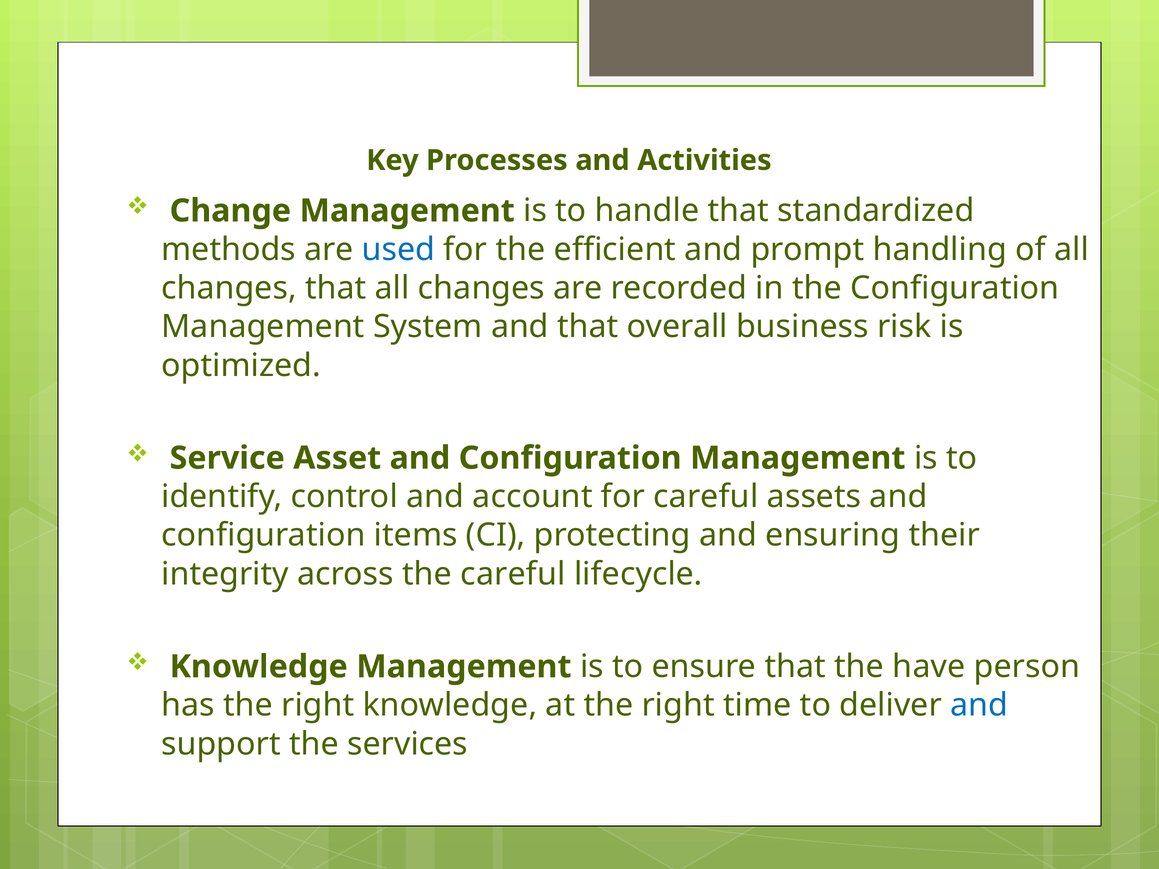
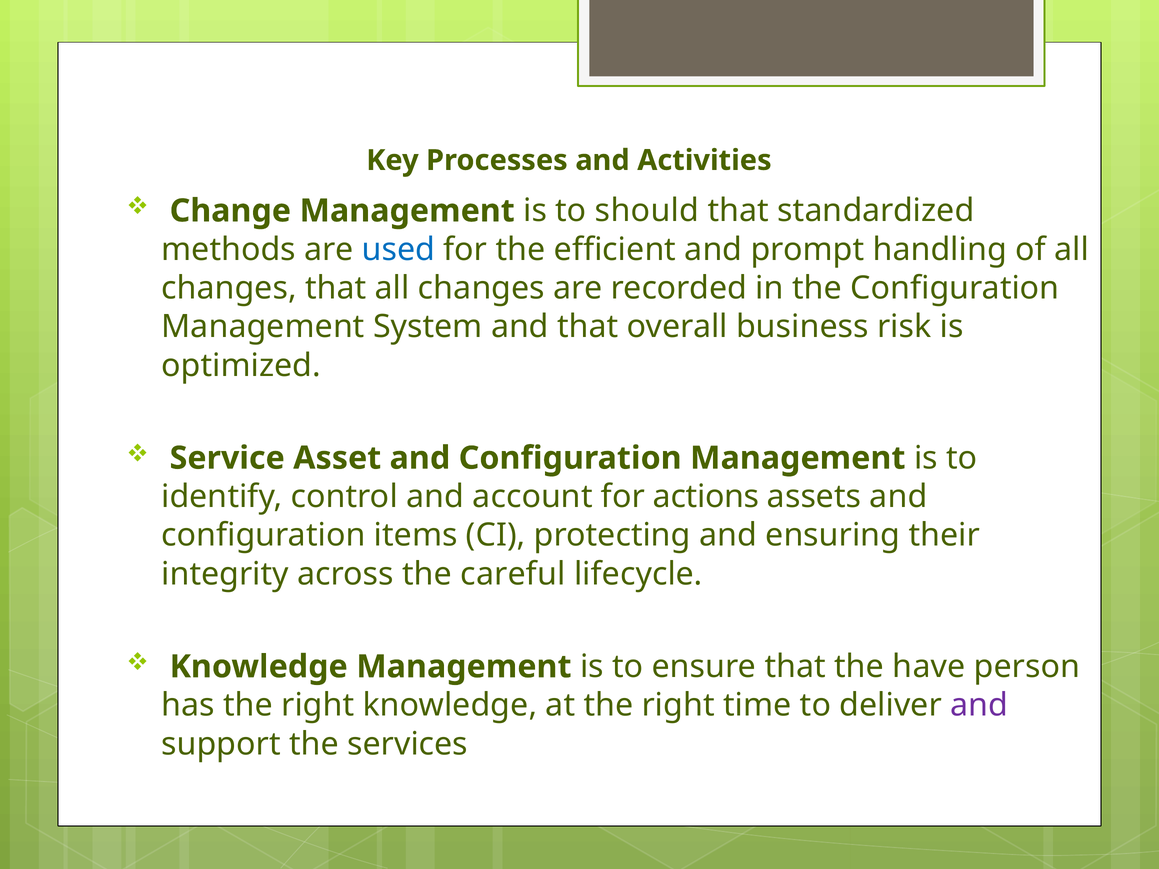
handle: handle -> should (647, 211)
for careful: careful -> actions (706, 497)
and colour: blue -> purple (979, 706)
